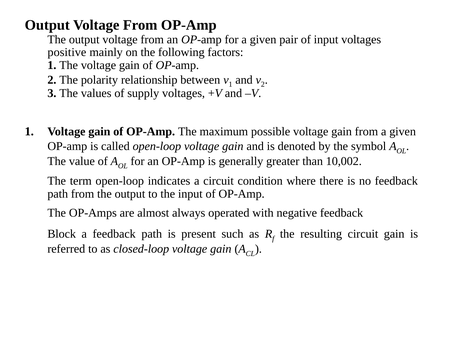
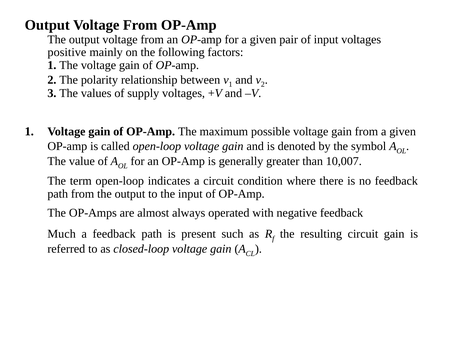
10,002: 10,002 -> 10,007 (344, 161)
Block: Block -> Much (62, 234)
